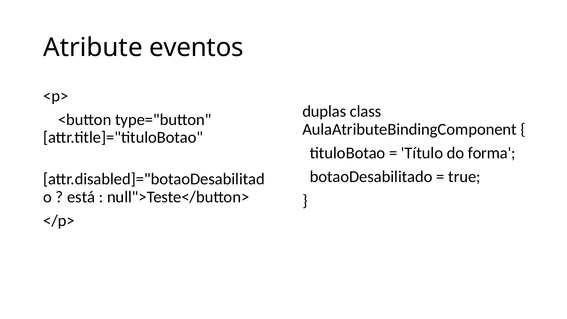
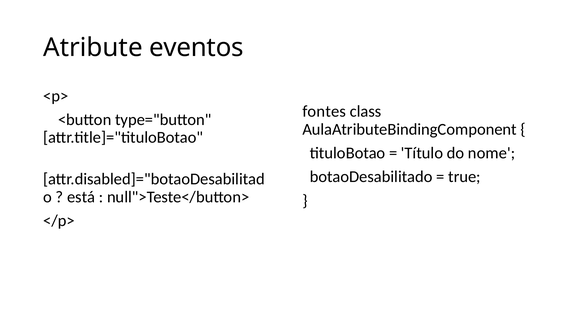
duplas: duplas -> fontes (324, 111)
forma: forma -> nome (492, 153)
